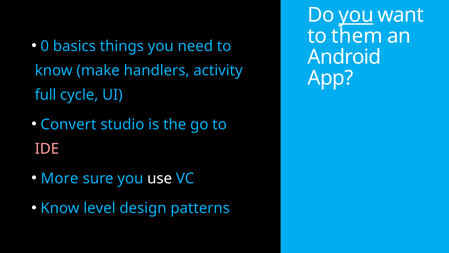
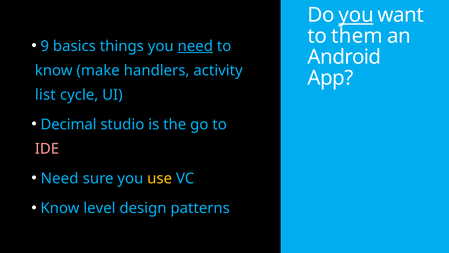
0: 0 -> 9 (45, 46)
need underline: none -> present (195, 46)
full: full -> list (45, 95)
Convert: Convert -> Decimal (69, 124)
More: More -> Need (60, 178)
use colour: white -> yellow (160, 178)
